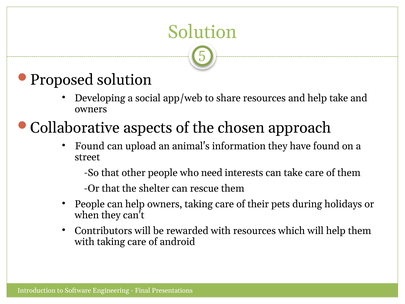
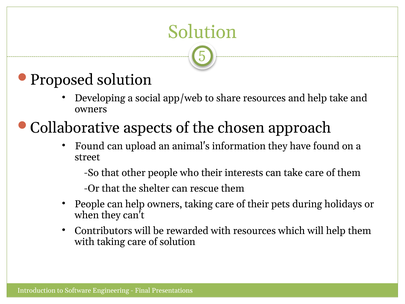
who need: need -> their (212, 173)
of android: android -> solution (178, 242)
